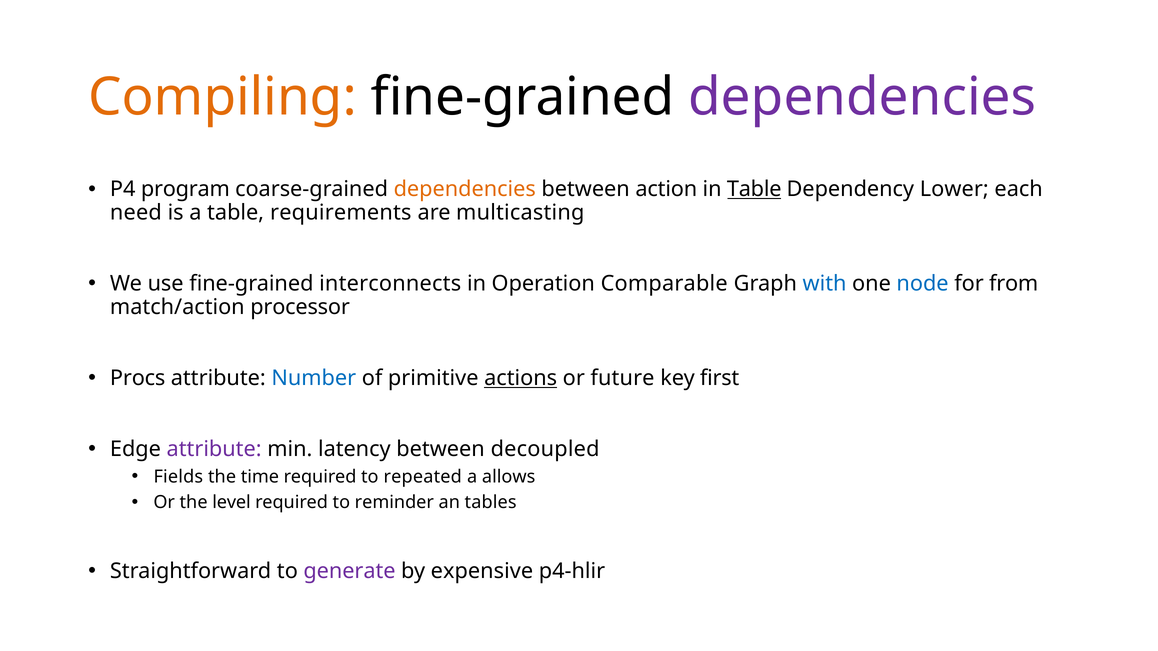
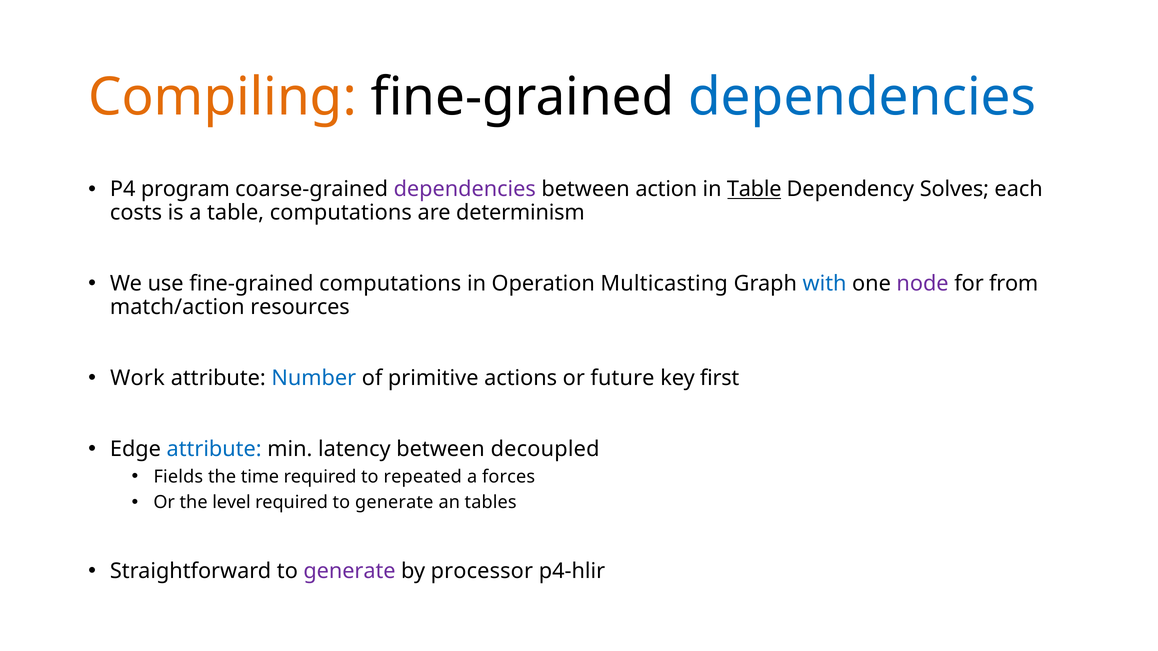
dependencies colour: purple -> blue (862, 97)
dependencies colour: orange -> purple (465, 189)
Lower: Lower -> Solves (954, 189)
need: need -> costs (136, 213)
table requirements: requirements -> computations (341, 213)
multicasting: multicasting -> determinism (520, 213)
fine-grained interconnects: interconnects -> computations (390, 284)
Comparable: Comparable -> Multicasting (664, 284)
node colour: blue -> purple (923, 284)
processor: processor -> resources (300, 307)
Procs: Procs -> Work (137, 378)
actions underline: present -> none (521, 378)
attribute colour: purple -> blue (214, 449)
allows: allows -> forces (509, 477)
required to reminder: reminder -> generate (394, 502)
expensive: expensive -> processor (482, 571)
